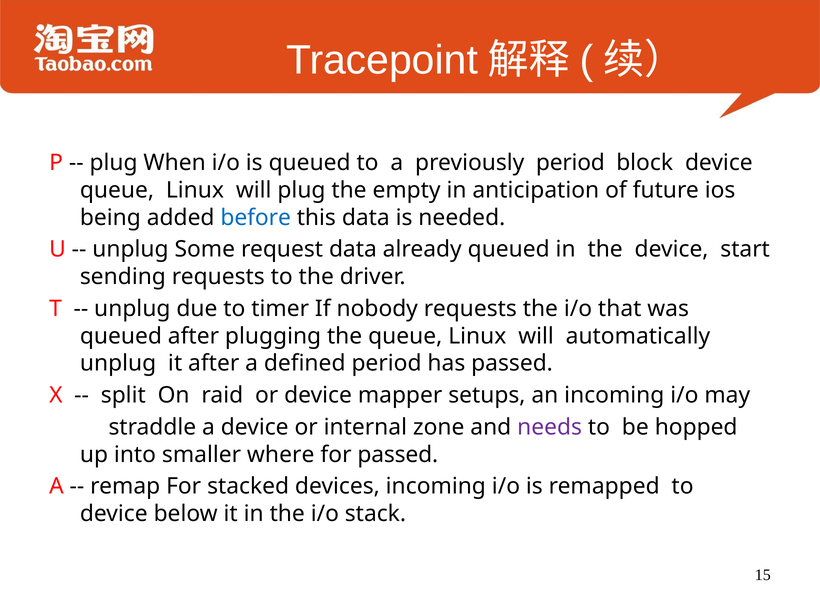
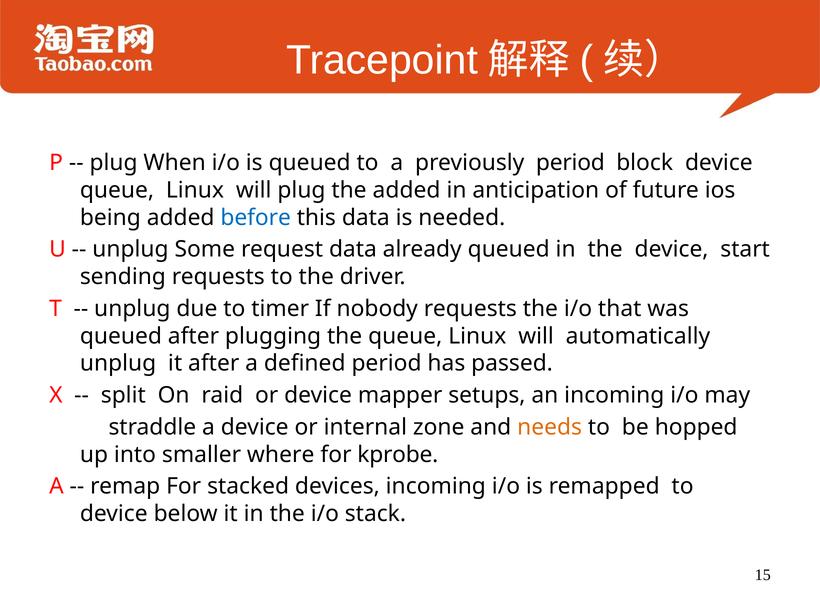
the empty: empty -> added (407, 190)
needs colour: purple -> orange (550, 427)
for passed: passed -> kprobe (398, 455)
